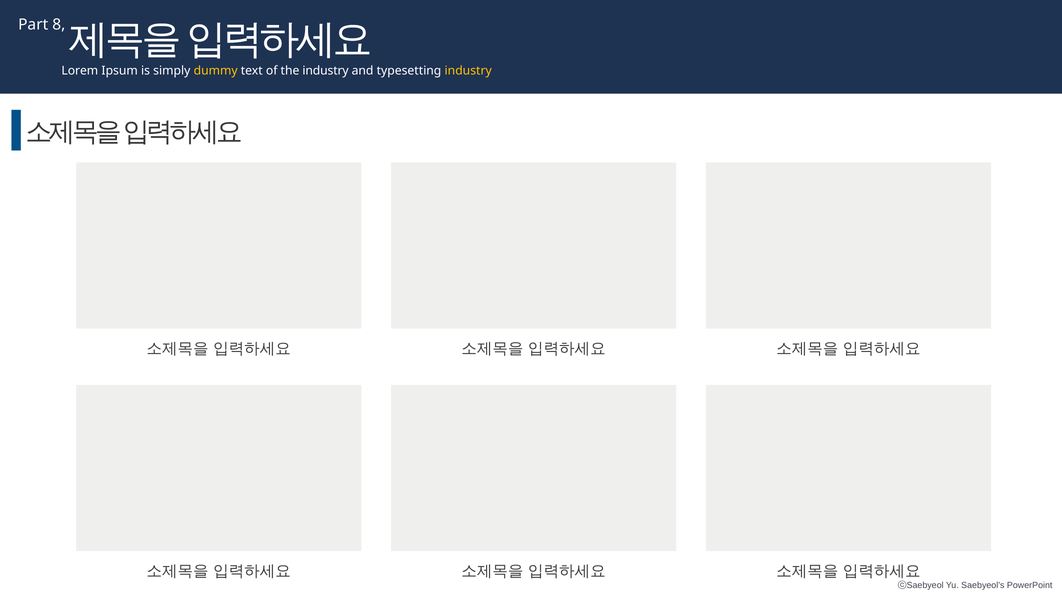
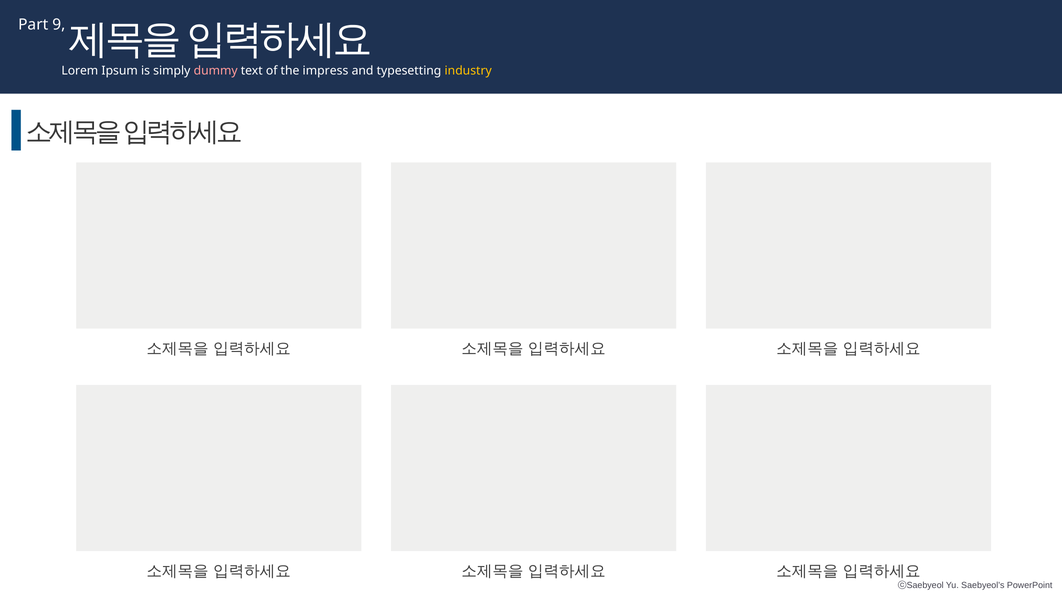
8: 8 -> 9 (59, 25)
dummy colour: yellow -> pink (216, 71)
the industry: industry -> impress (325, 71)
